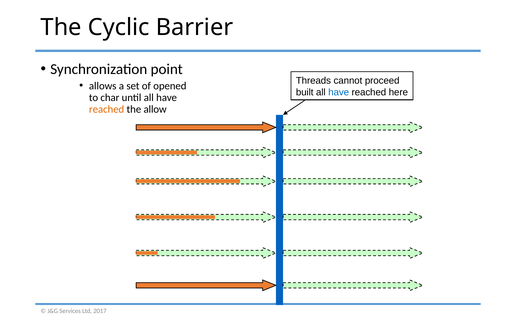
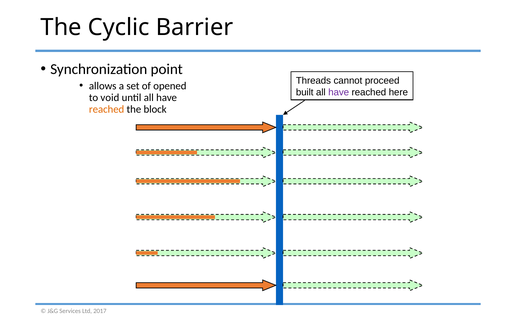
have colour: blue -> purple (339, 92)
char: char -> void (110, 97)
allow: allow -> block (155, 109)
